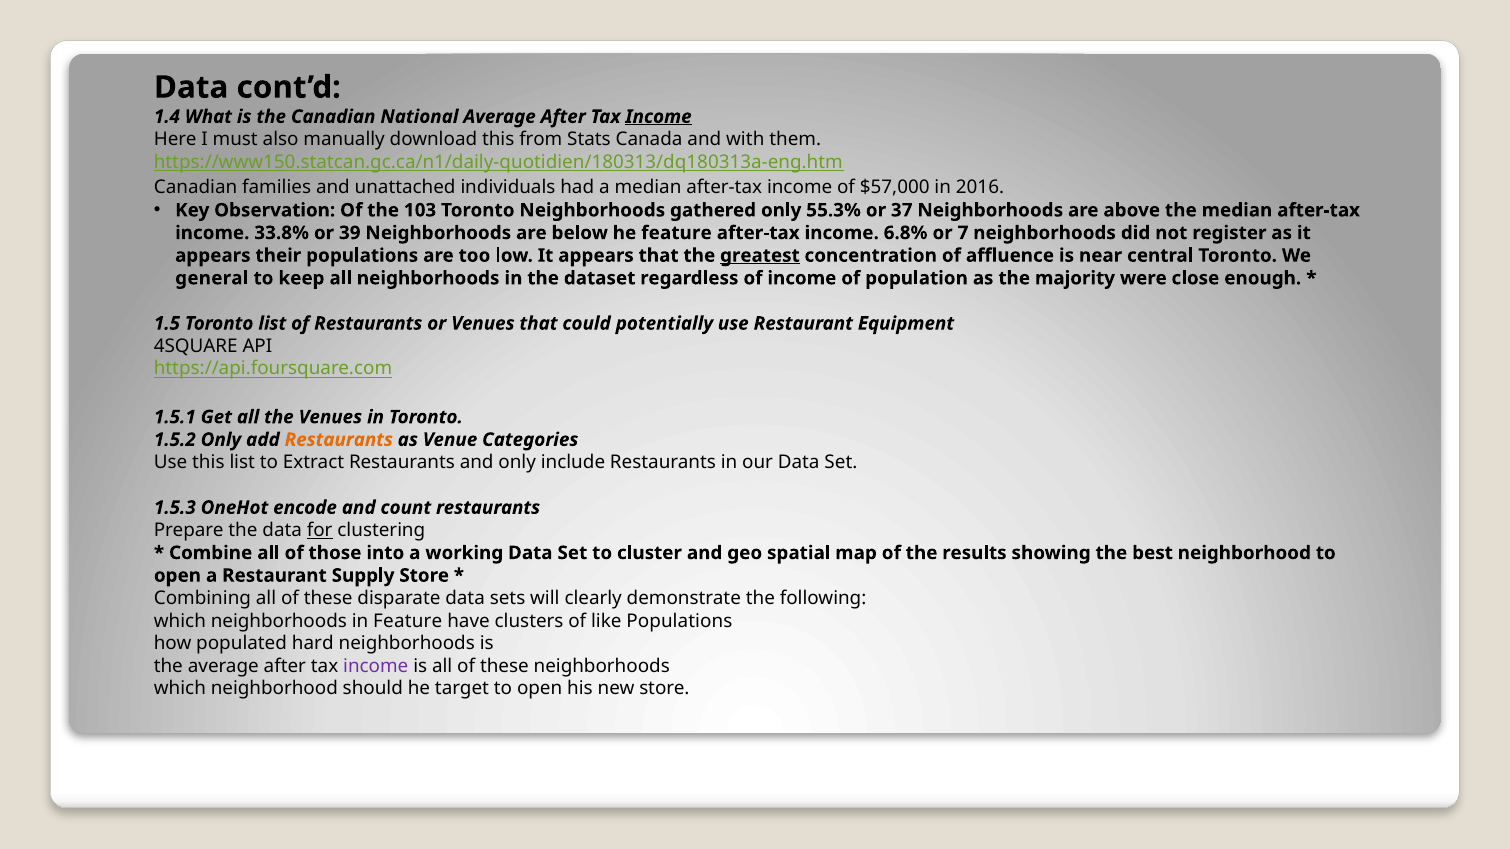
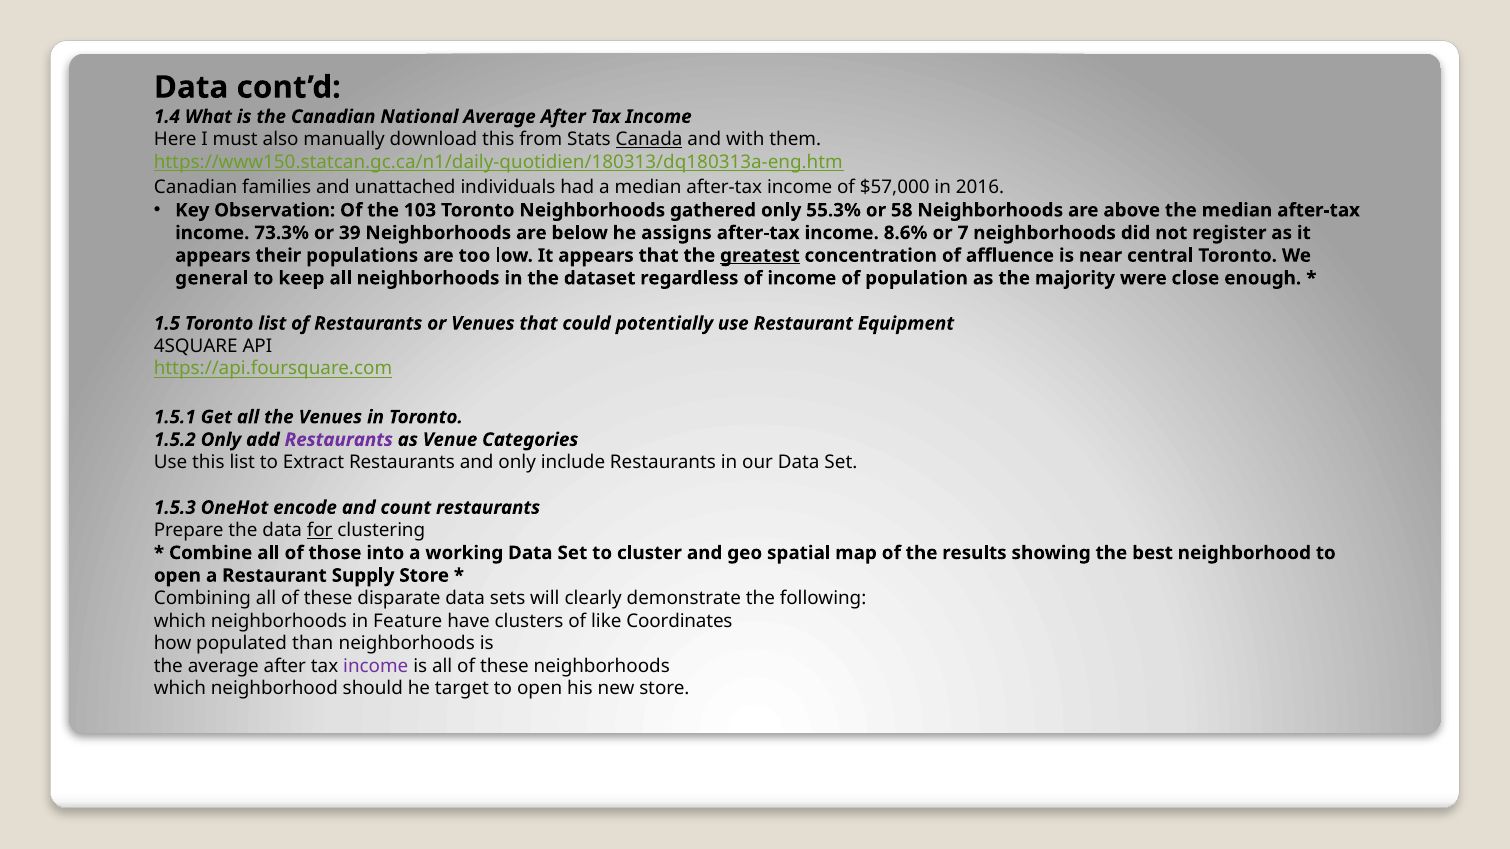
Income underline: present -> none (658, 117)
Canada underline: none -> present (649, 139)
37: 37 -> 58 (902, 210)
33.8%: 33.8% -> 73.3% (282, 233)
he feature: feature -> assigns (676, 233)
6.8%: 6.8% -> 8.6% (906, 233)
Restaurants colour: orange -> purple (339, 440)
like Populations: Populations -> Coordinates (679, 621)
hard: hard -> than (313, 644)
